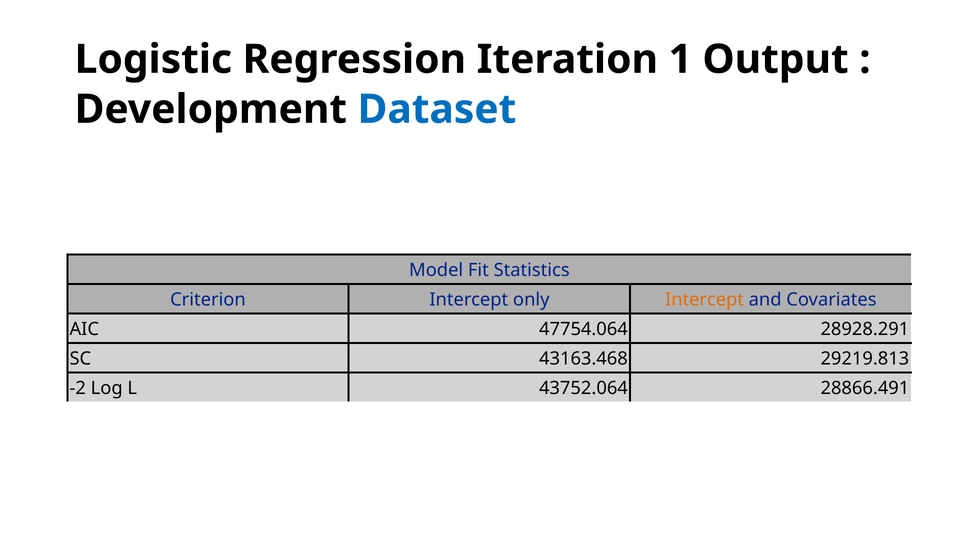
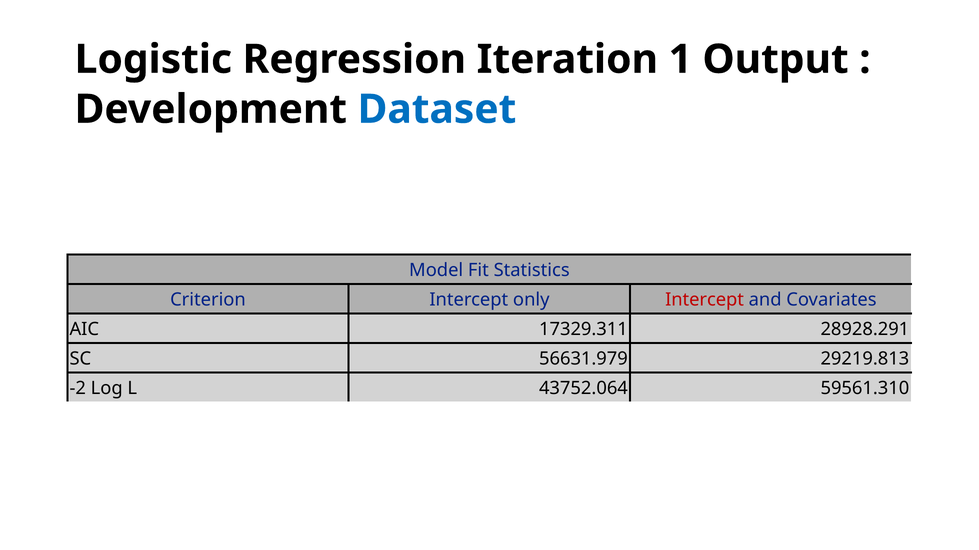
Intercept colour: orange -> red (705, 300)
47754.064: 47754.064 -> 17329.311 (583, 330)
43163.468: 43163.468 -> 56631.979 (583, 359)
28866.491: 28866.491 -> 59561.310 (865, 389)
